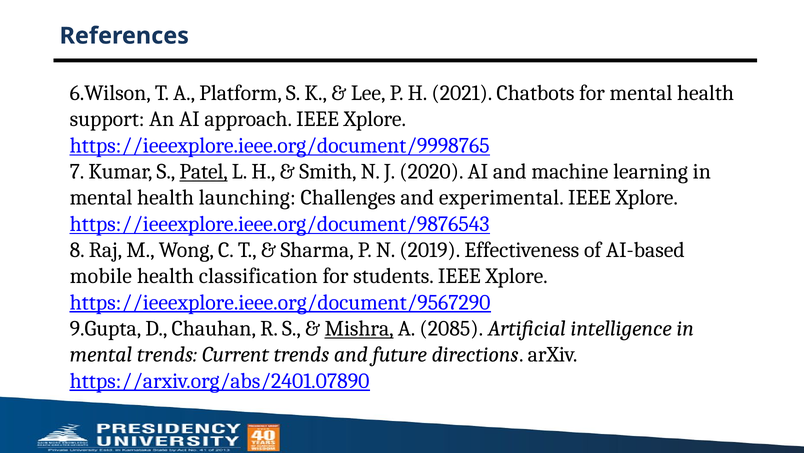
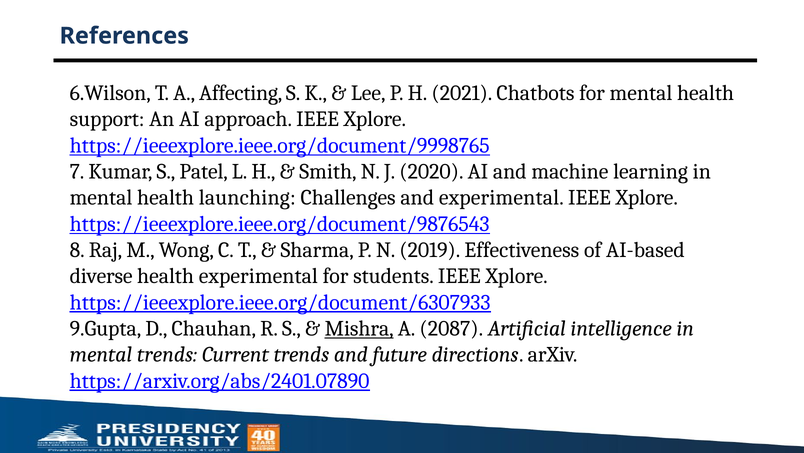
Platform: Platform -> Affecting (241, 93)
Patel underline: present -> none (204, 171)
mobile: mobile -> diverse (101, 276)
health classification: classification -> experimental (258, 276)
https://ieeexplore.ieee.org/document/9567290: https://ieeexplore.ieee.org/document/9567290 -> https://ieeexplore.ieee.org/document/6307933 (280, 302)
2085: 2085 -> 2087 (451, 328)
